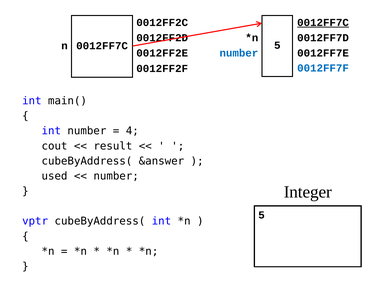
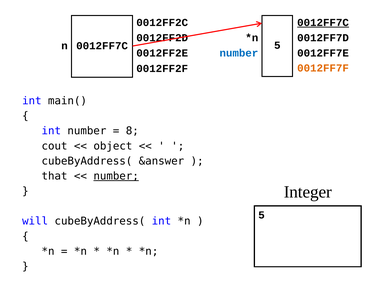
0012FF7F colour: blue -> orange (323, 68)
4: 4 -> 8 (132, 131)
result: result -> object (113, 146)
used: used -> that (55, 176)
number underline: none -> present (116, 176)
vptr: vptr -> will (35, 221)
